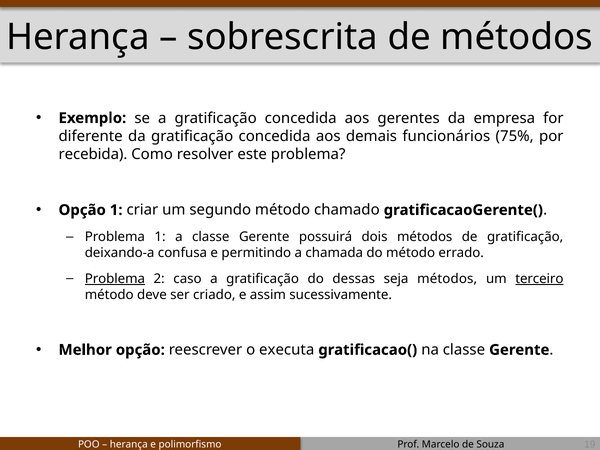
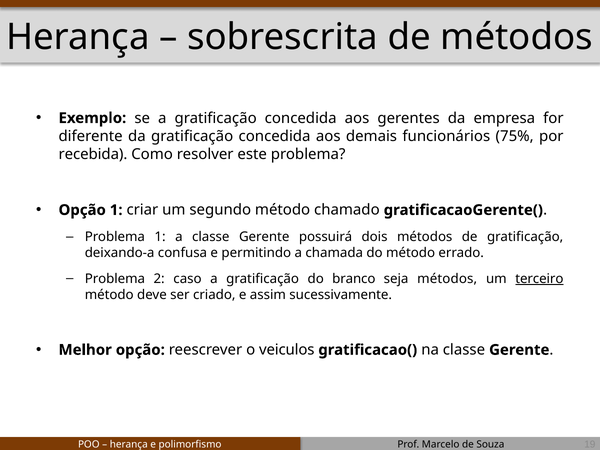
Problema underline: present -> none (115, 279)
dessas: dessas -> branco (354, 279)
executa: executa -> veiculos (287, 350)
